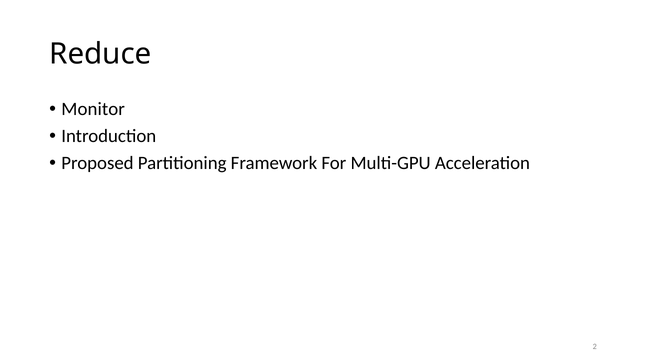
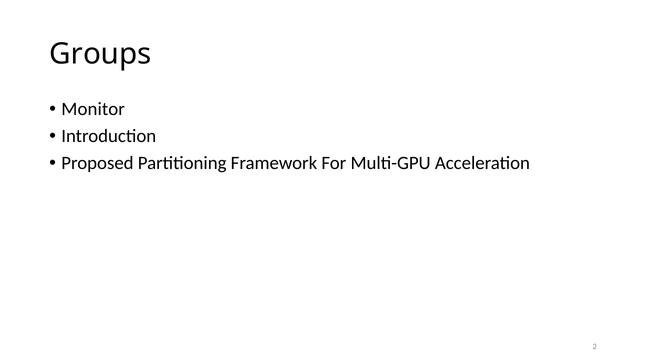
Reduce: Reduce -> Groups (100, 54)
